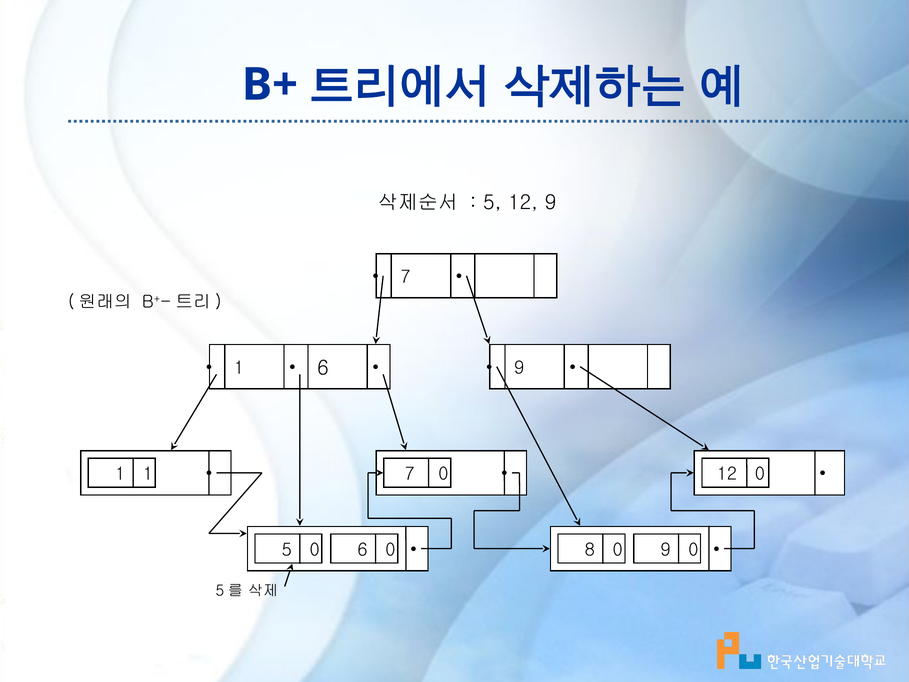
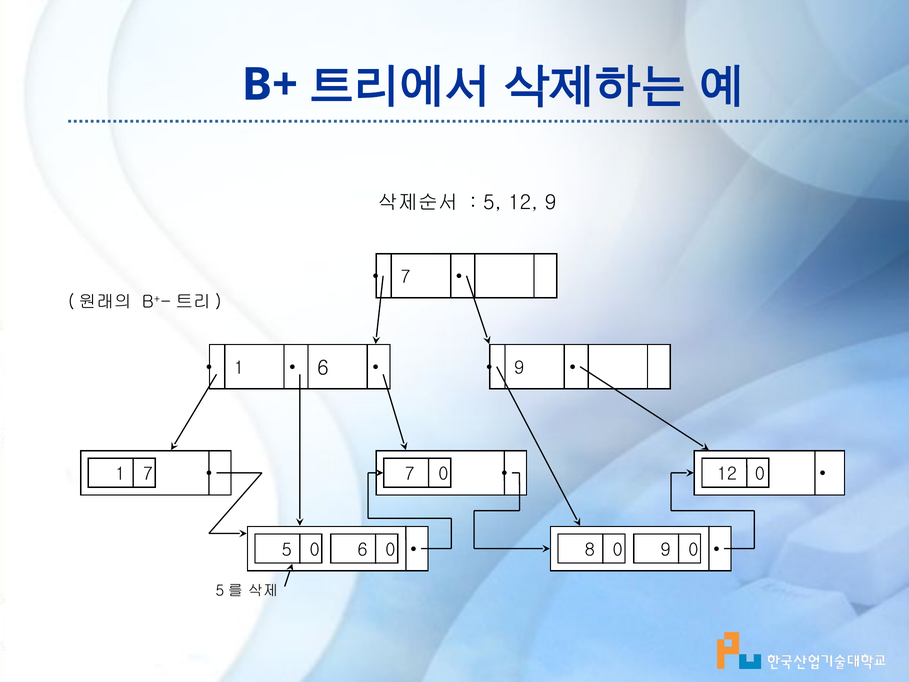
1 1: 1 -> 7 (148, 474)
